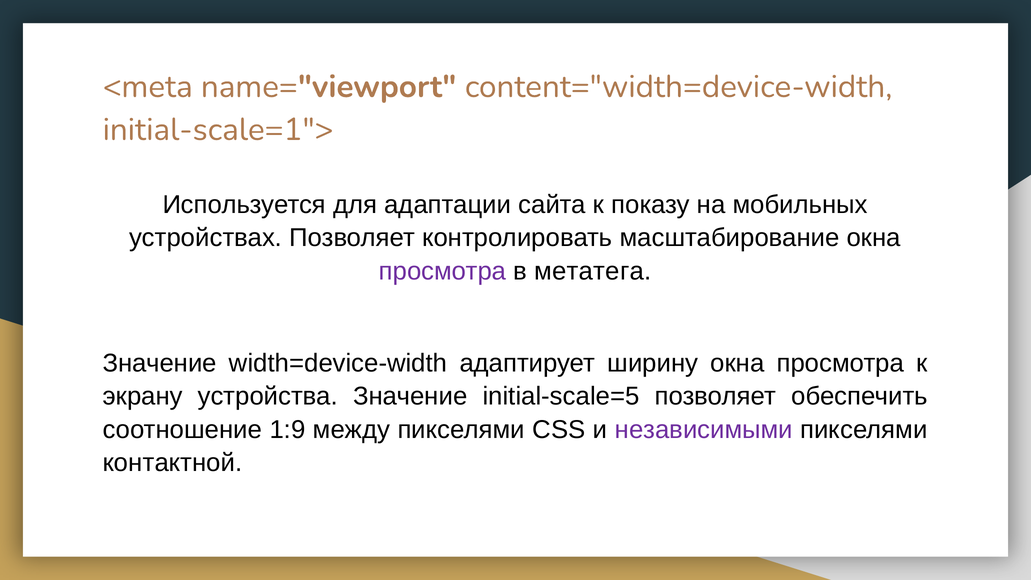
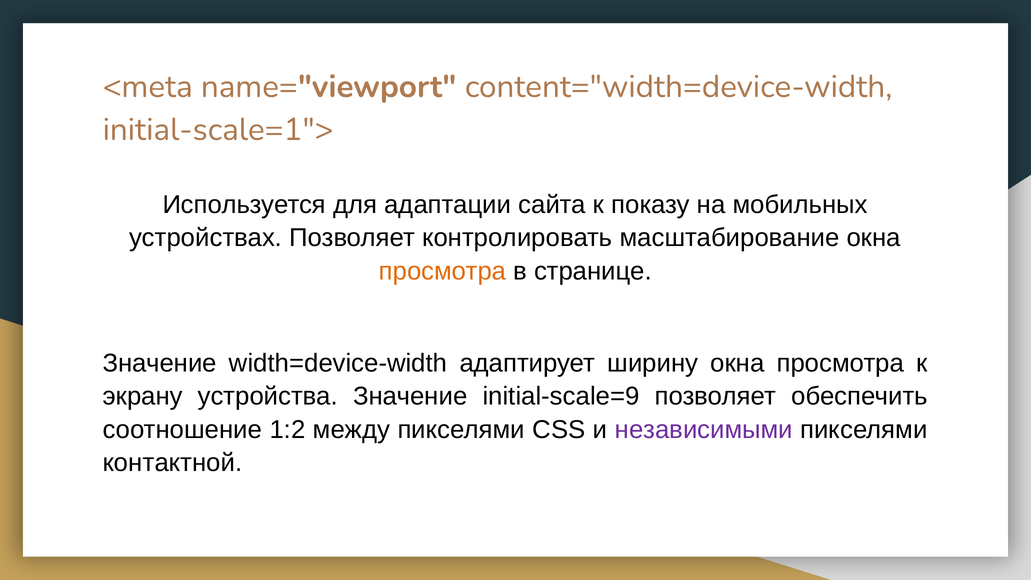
просмотра colour: purple -> orange (443, 271)
метатега: метатега -> странице (593, 271)
initial-scale=5: initial-scale=5 -> initial-scale=9 (561, 396)
1:9: 1:9 -> 1:2 (288, 430)
